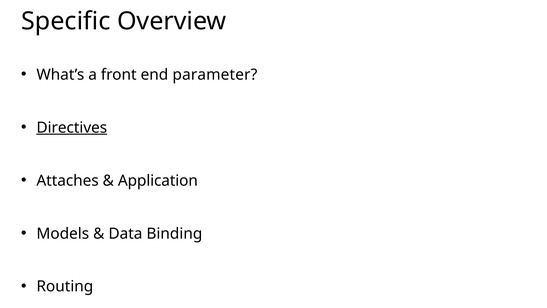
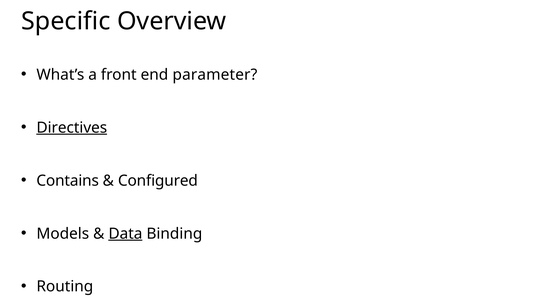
Attaches: Attaches -> Contains (68, 180)
Application: Application -> Configured (158, 180)
Data underline: none -> present (125, 233)
